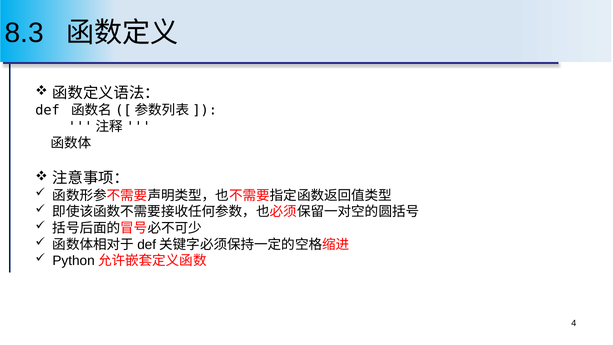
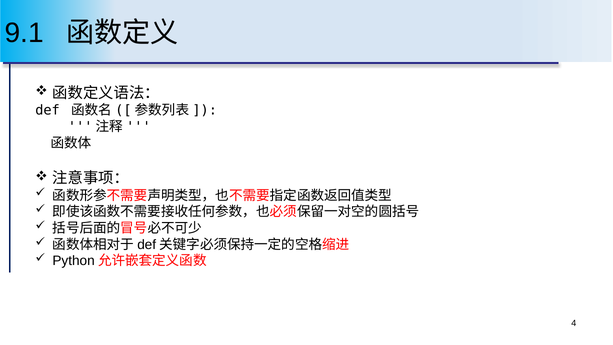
8.3: 8.3 -> 9.1 (24, 33)
